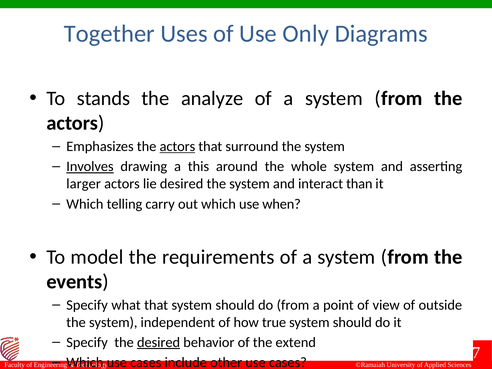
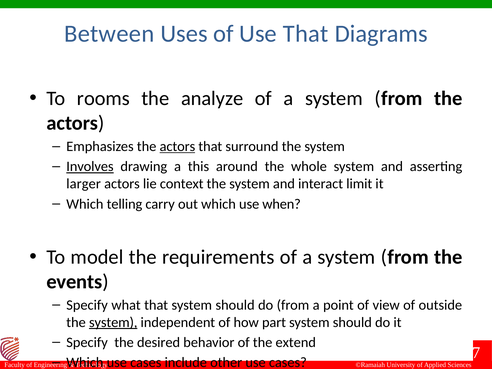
Together: Together -> Between (109, 34)
Use Only: Only -> That (306, 34)
stands: stands -> rooms (103, 98)
lie desired: desired -> context (182, 184)
than: than -> limit (359, 184)
system underline: none -> present (113, 322)
true: true -> part (274, 322)
desired underline: present -> none (159, 342)
